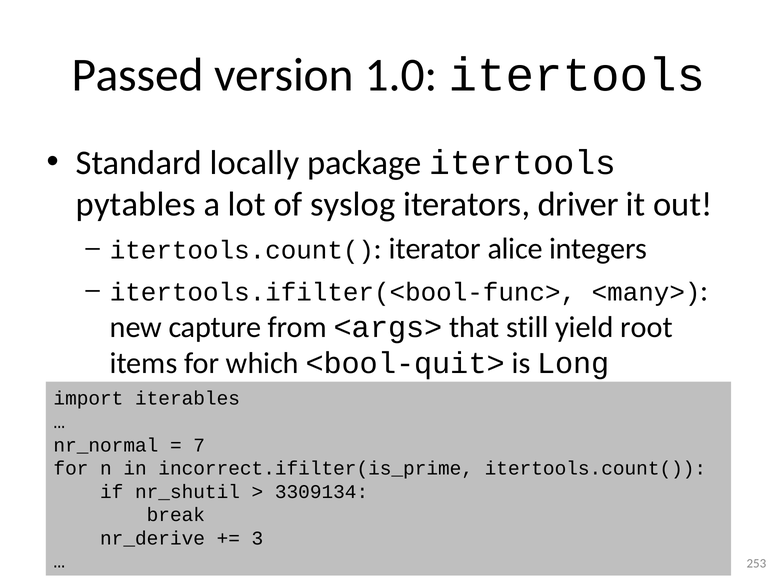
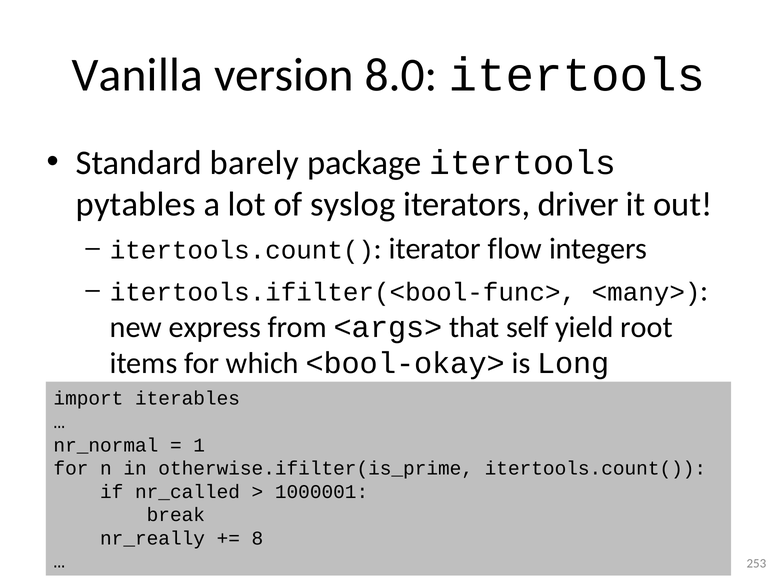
Passed: Passed -> Vanilla (137, 75)
1.0: 1.0 -> 8.0 (401, 75)
locally: locally -> barely (254, 163)
alice: alice -> flow (515, 249)
capture: capture -> express (215, 328)
still: still -> self (527, 328)
<bool-quit>: <bool-quit> -> <bool-okay> (405, 364)
7: 7 -> 1 (199, 446)
incorrect.ifilter(is_prime: incorrect.ifilter(is_prime -> otherwise.ifilter(is_prime (316, 469)
nr_shutil: nr_shutil -> nr_called (188, 492)
3309134: 3309134 -> 1000001 (322, 492)
nr_derive: nr_derive -> nr_really (153, 539)
3: 3 -> 8 (257, 539)
